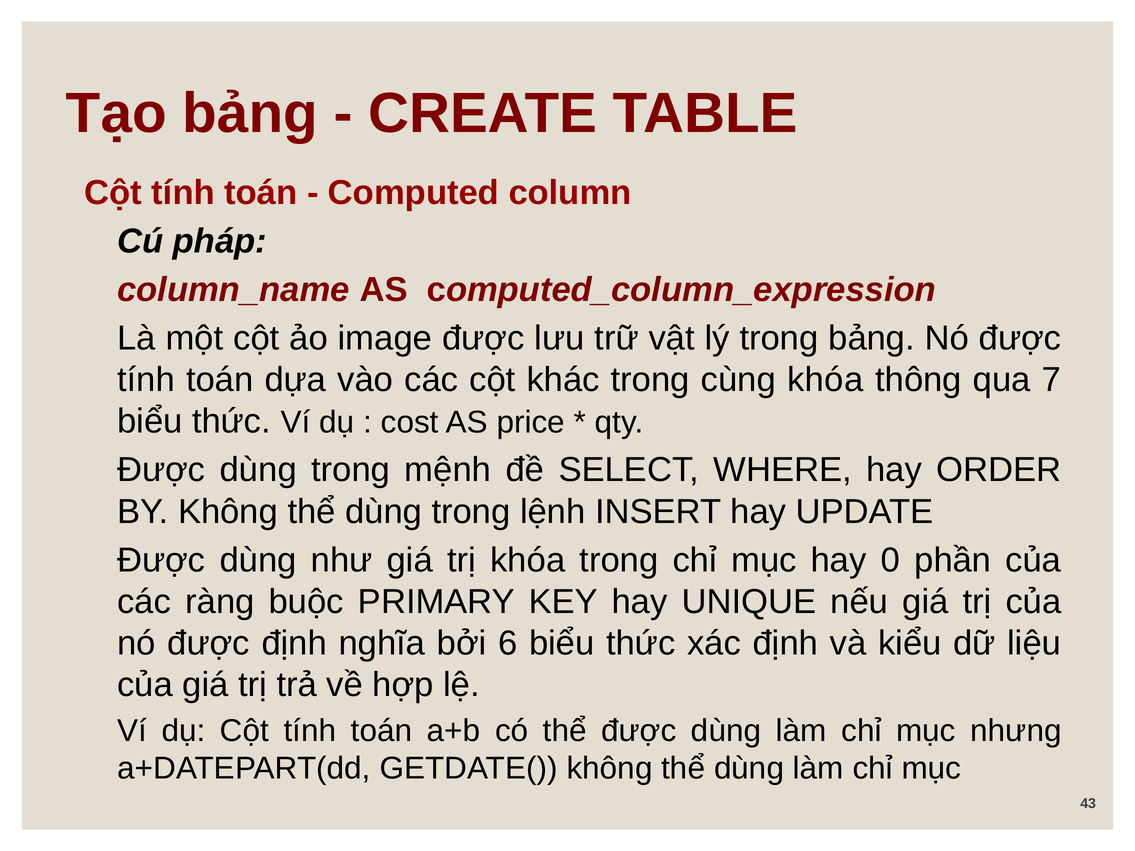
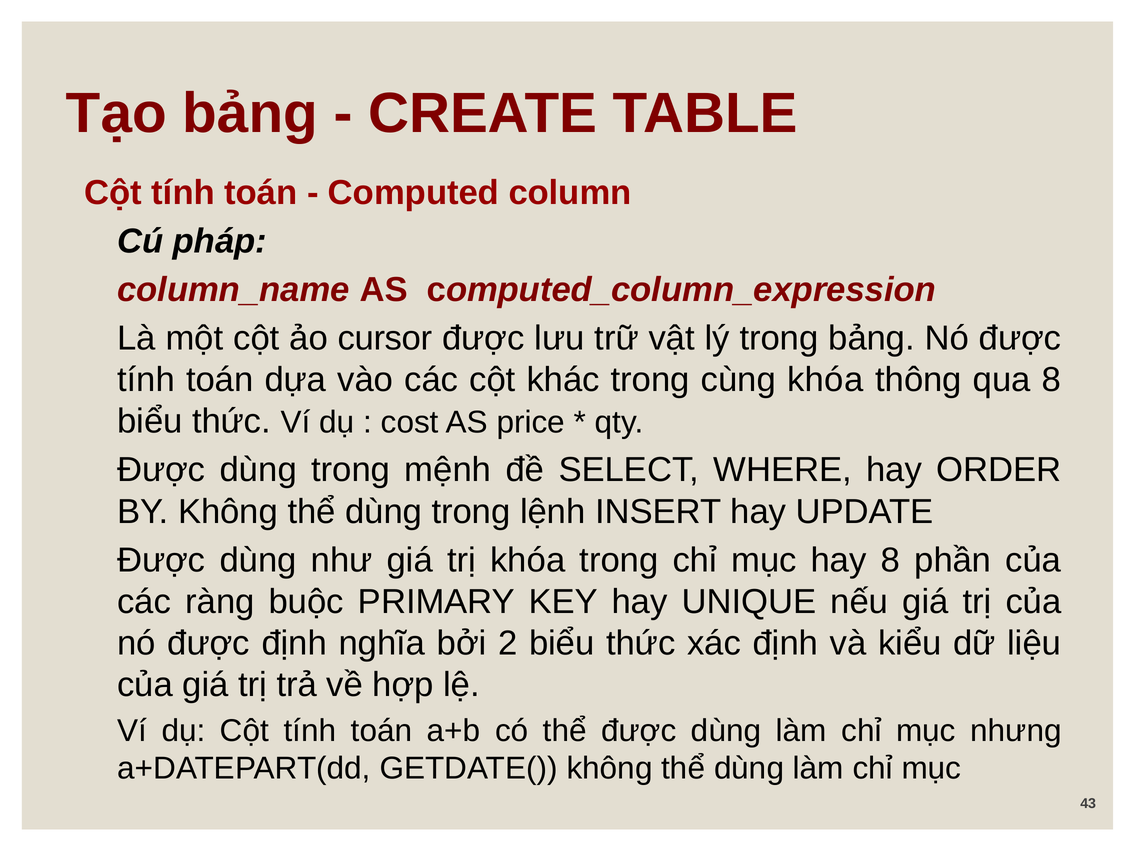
image: image -> cursor (385, 338)
qua 7: 7 -> 8 (1051, 380)
hay 0: 0 -> 8 (890, 560)
6: 6 -> 2 (508, 643)
